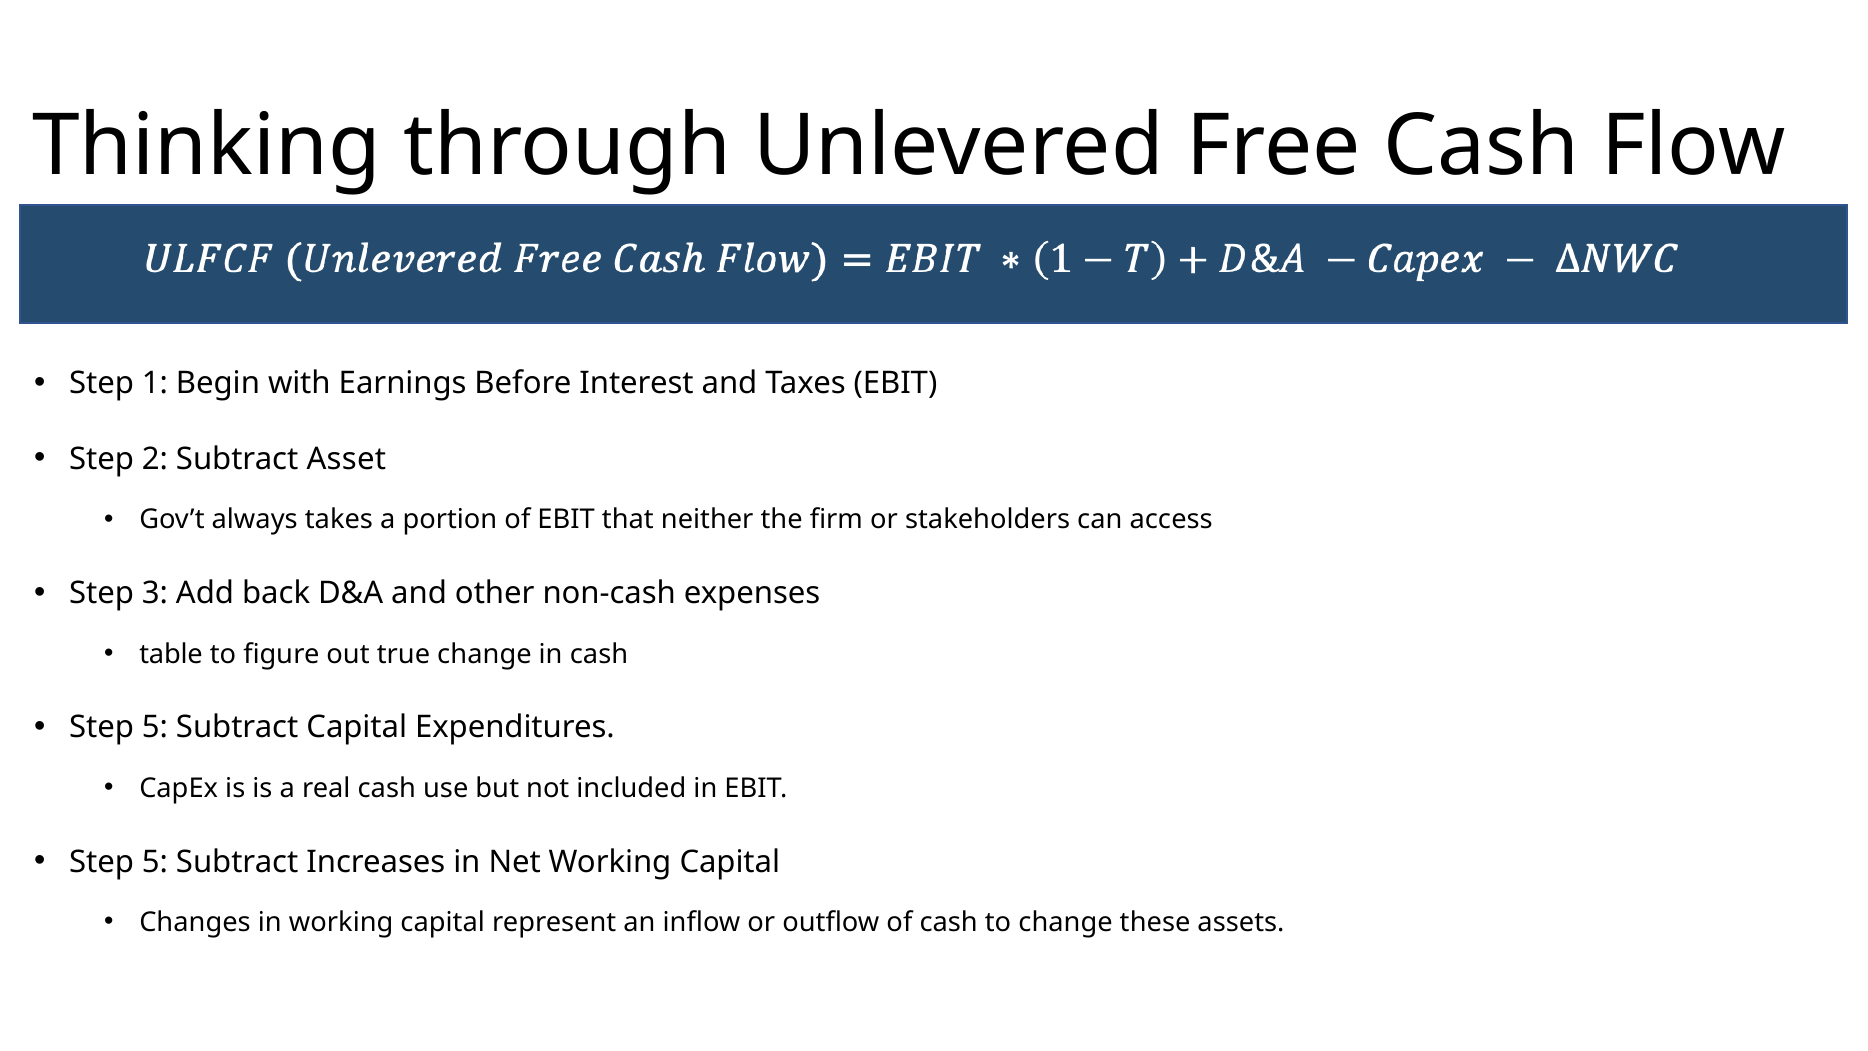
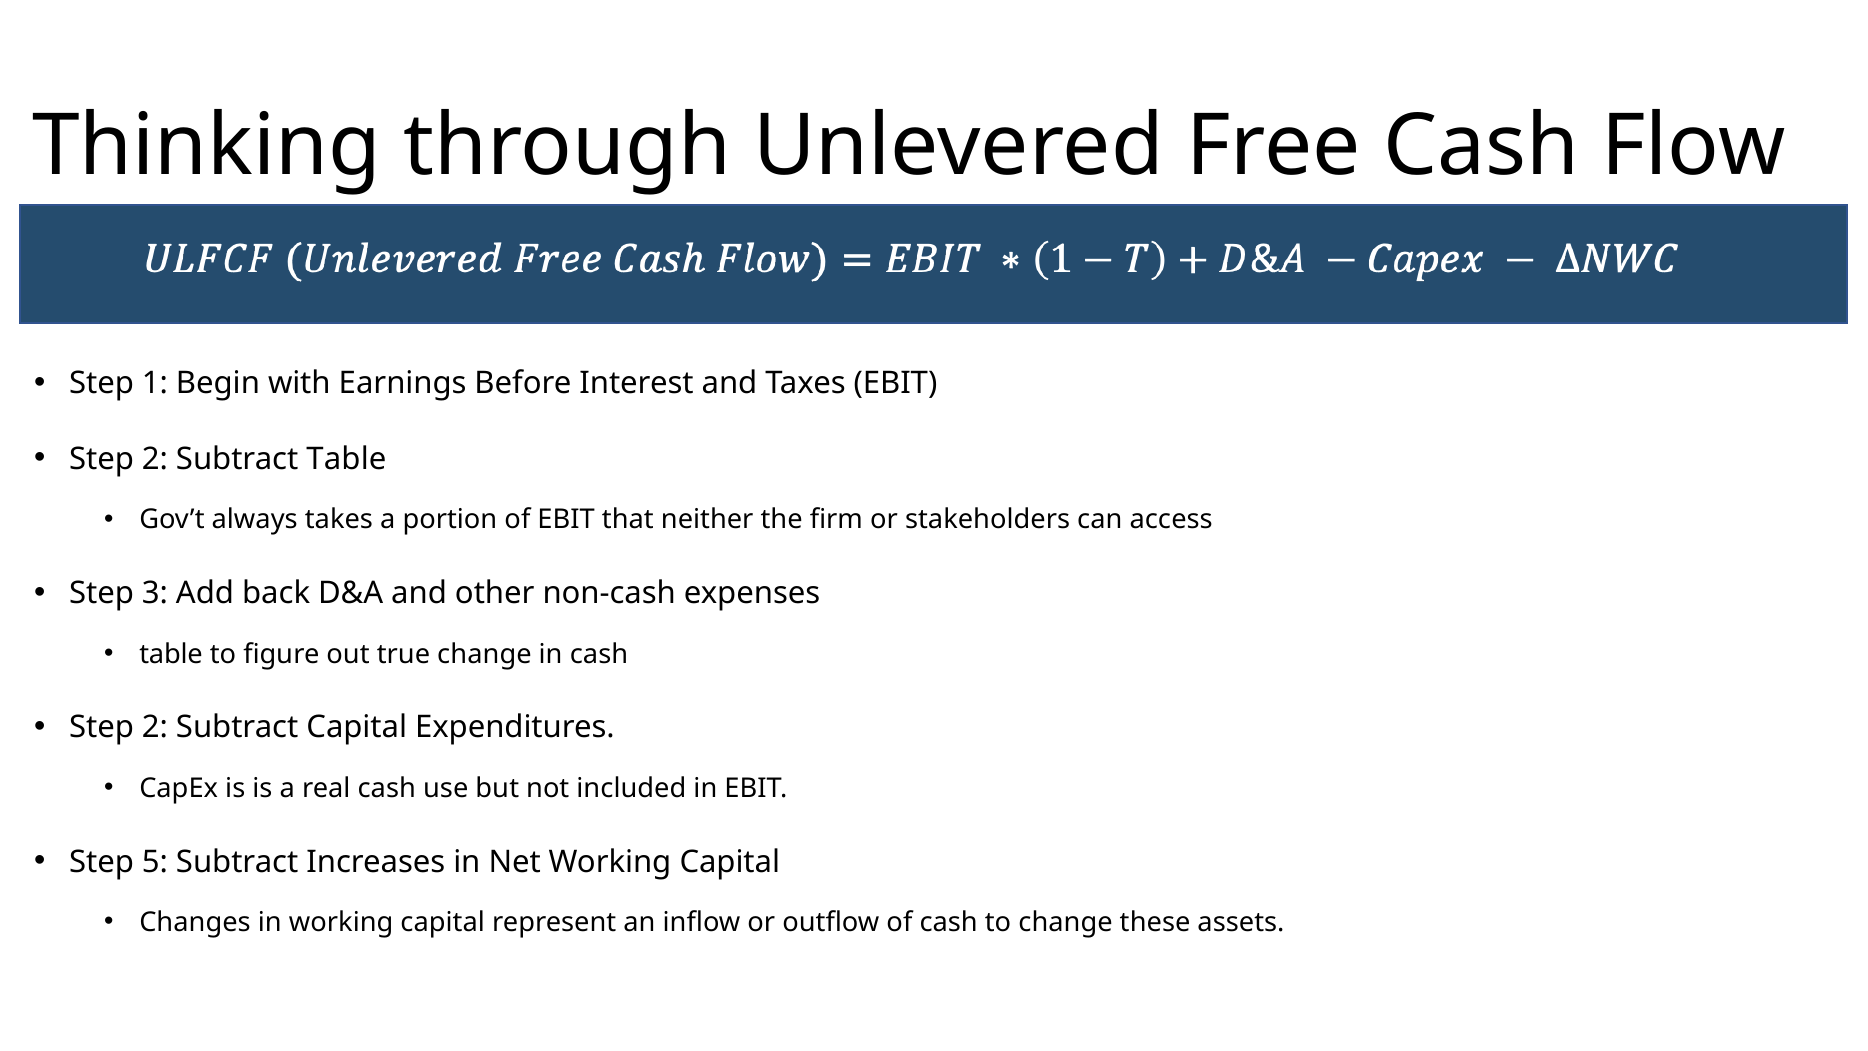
Subtract Asset: Asset -> Table (346, 459)
5: 5 -> 2 (155, 727)
